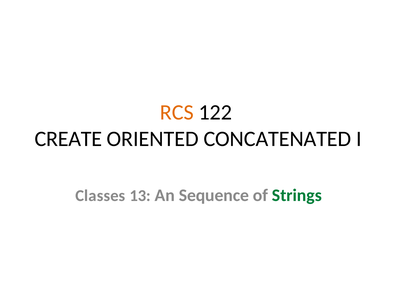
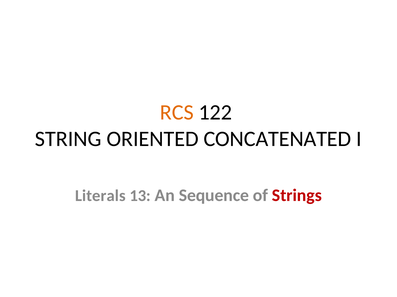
CREATE: CREATE -> STRING (68, 139)
Classes: Classes -> Literals (100, 196)
Strings colour: green -> red (297, 196)
